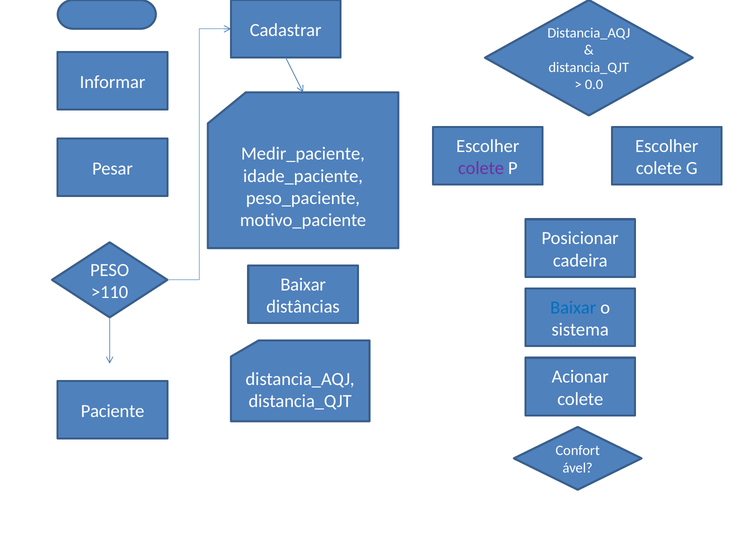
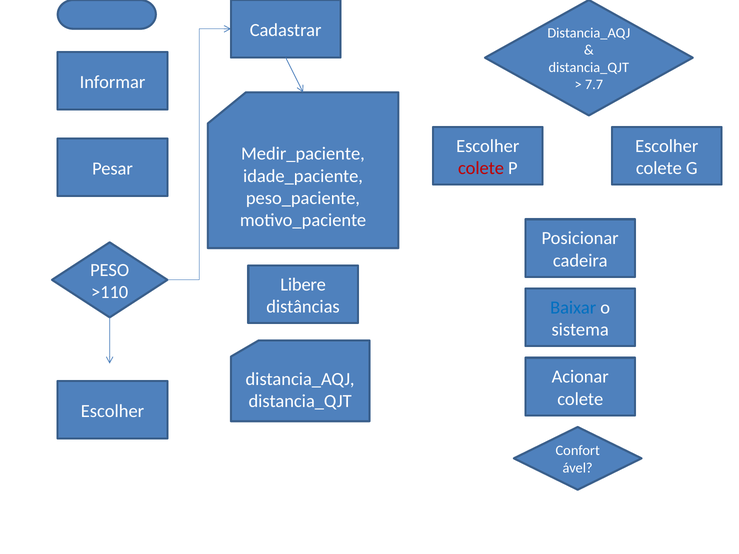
0.0: 0.0 -> 7.7 (594, 85)
colete colour: purple -> red (481, 168)
Baixar: Baixar -> Libere (303, 285)
Paciente: Paciente -> Escolher (112, 411)
